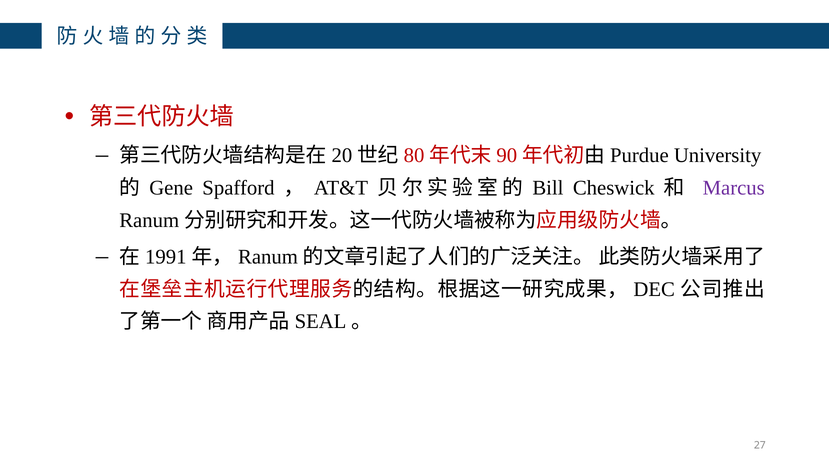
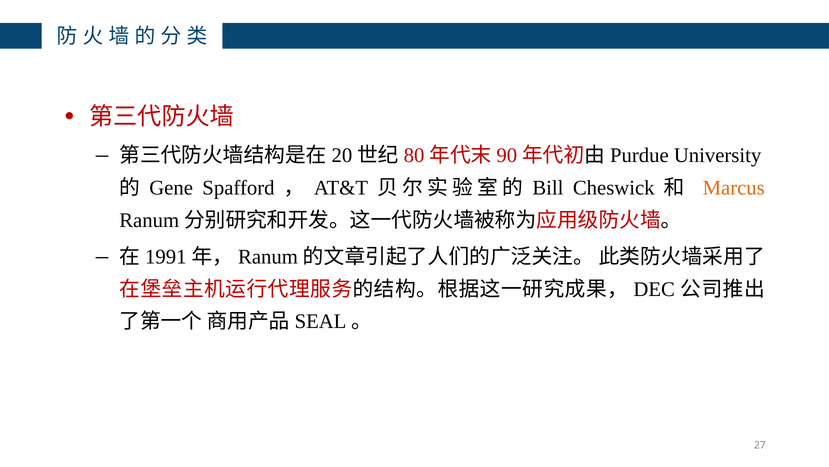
Marcus colour: purple -> orange (734, 188)
